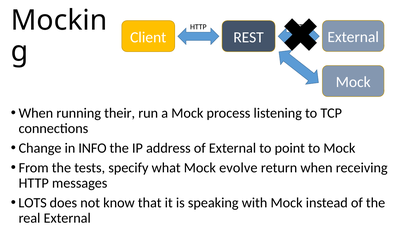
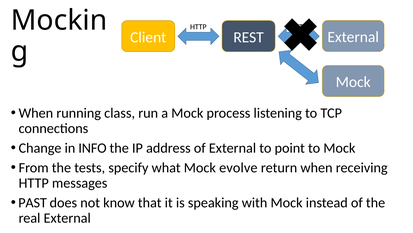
their: their -> class (120, 113)
LOTS: LOTS -> PAST (33, 202)
